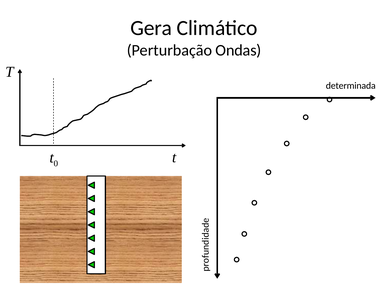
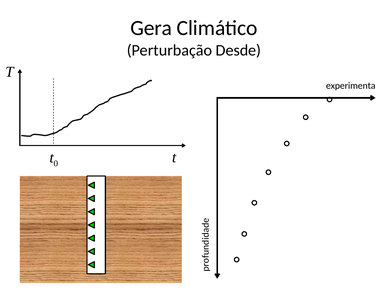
Ondas: Ondas -> Desde (238, 50)
determinada: determinada -> experimenta (351, 86)
